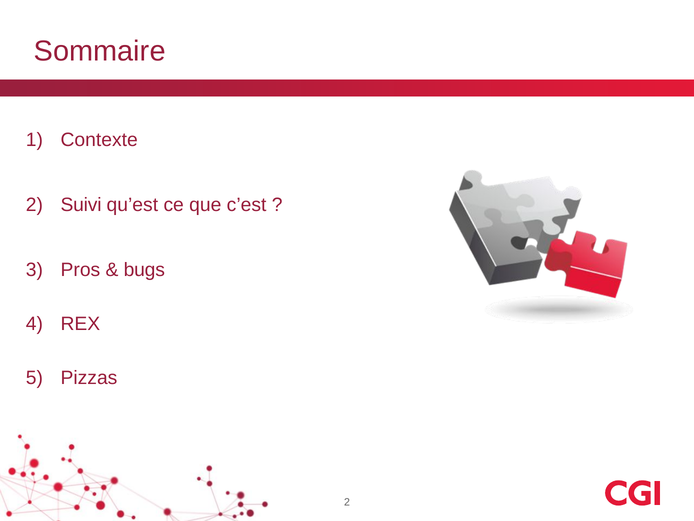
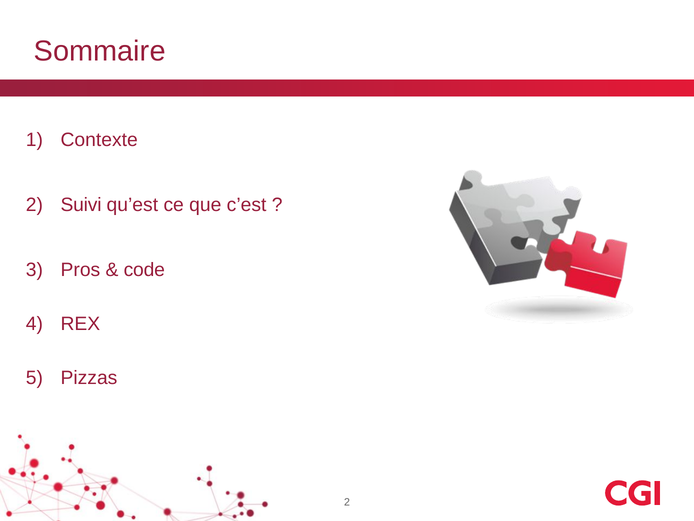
bugs: bugs -> code (144, 270)
